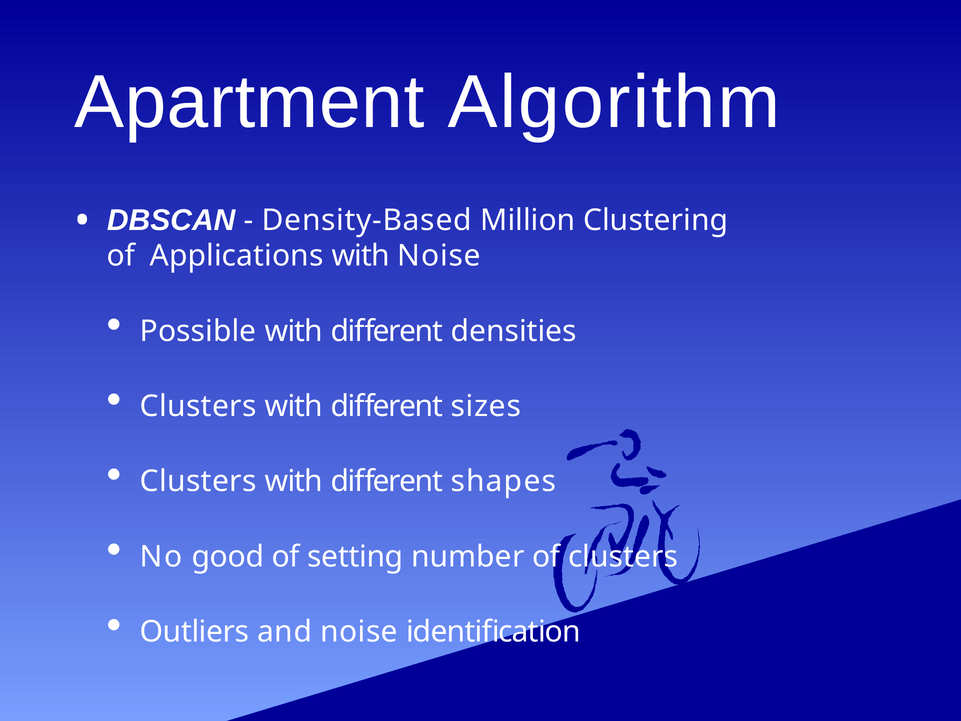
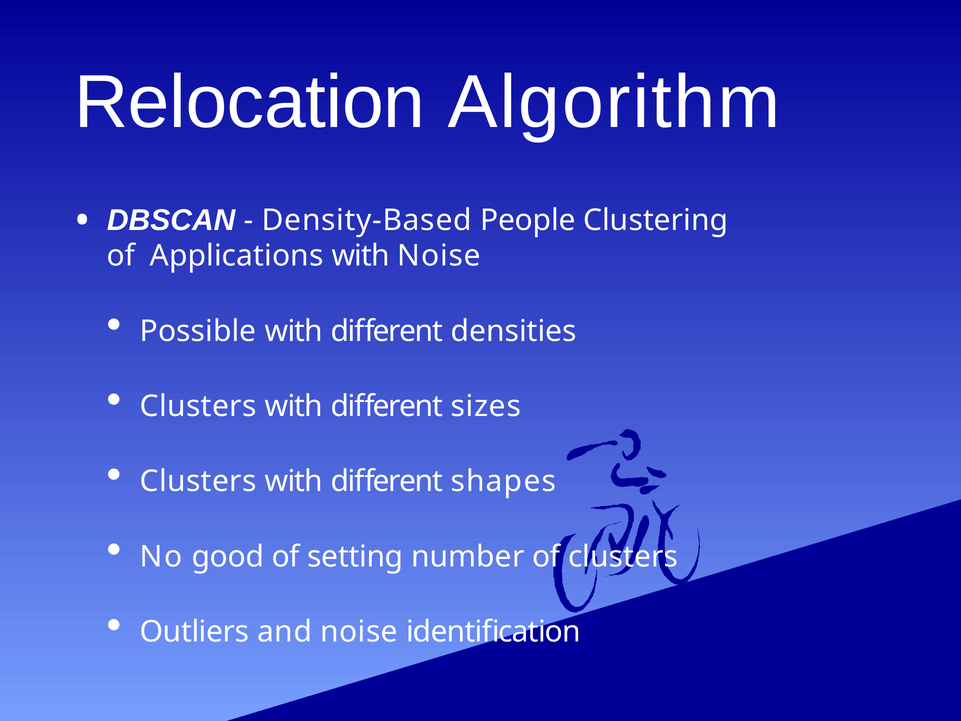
Apartment: Apartment -> Relocation (250, 102)
Million: Million -> People (528, 220)
